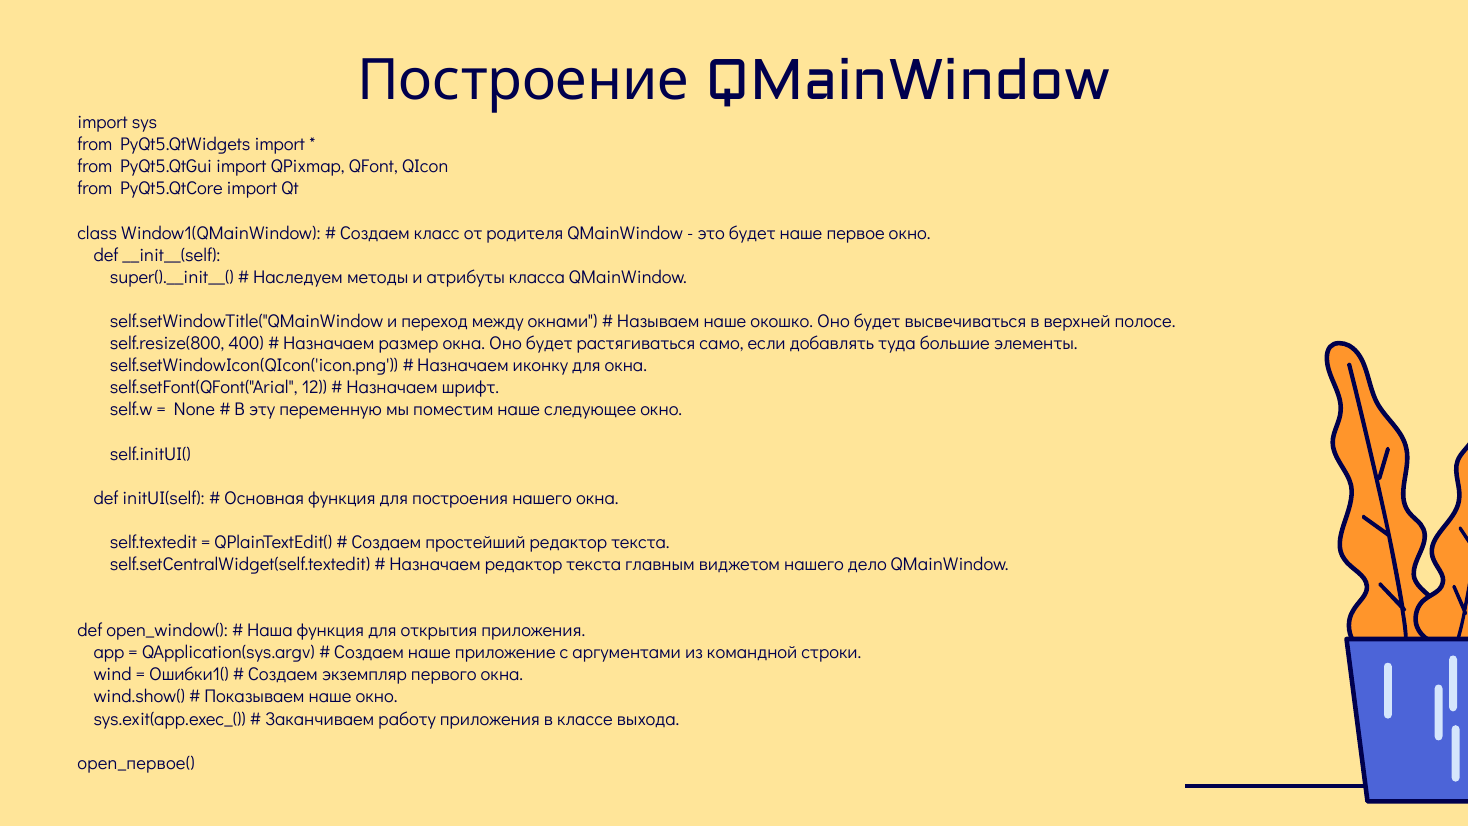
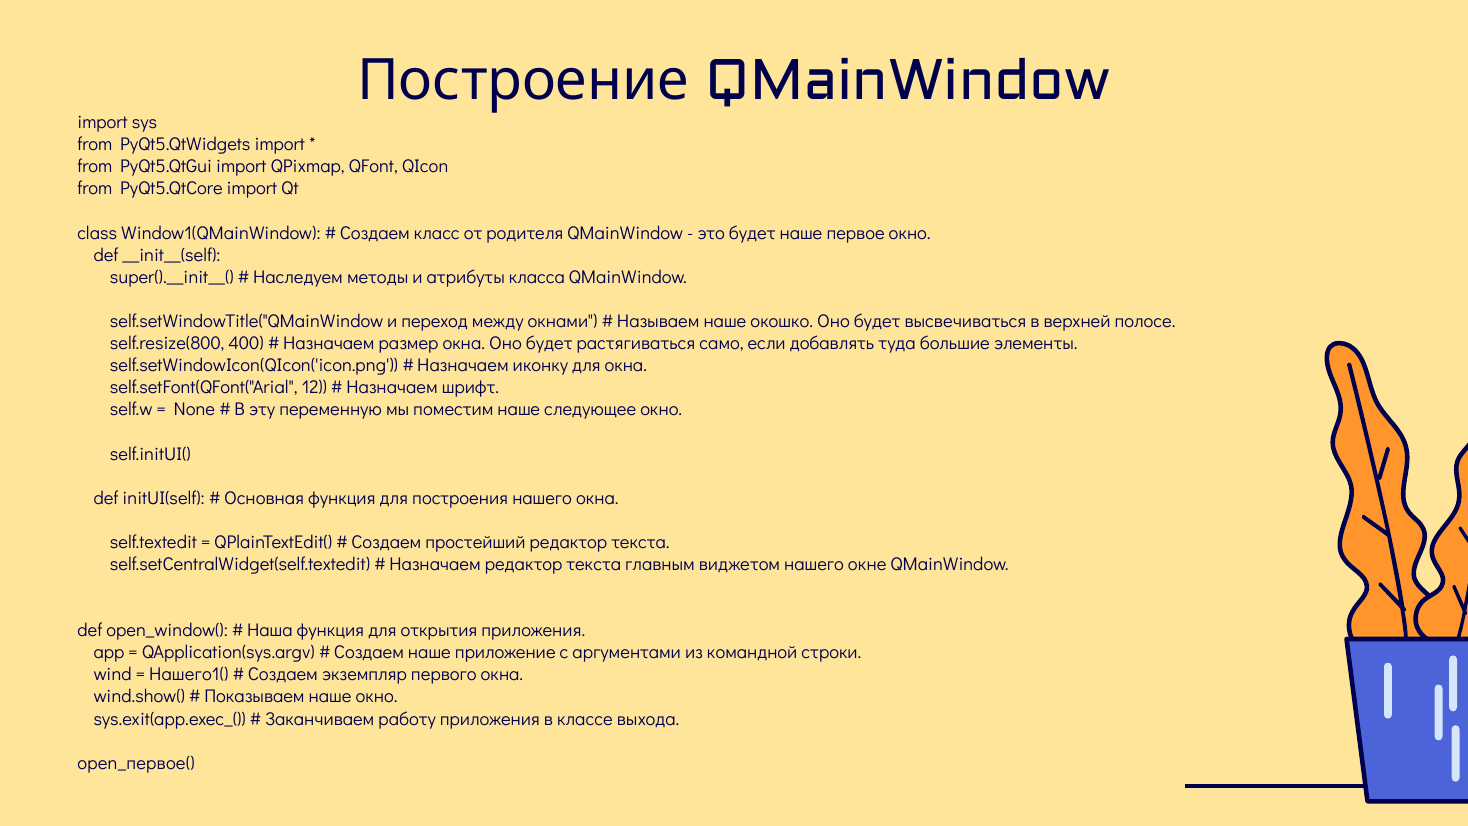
дело: дело -> окне (867, 564)
Ошибки1(: Ошибки1( -> Нашего1( (189, 675)
